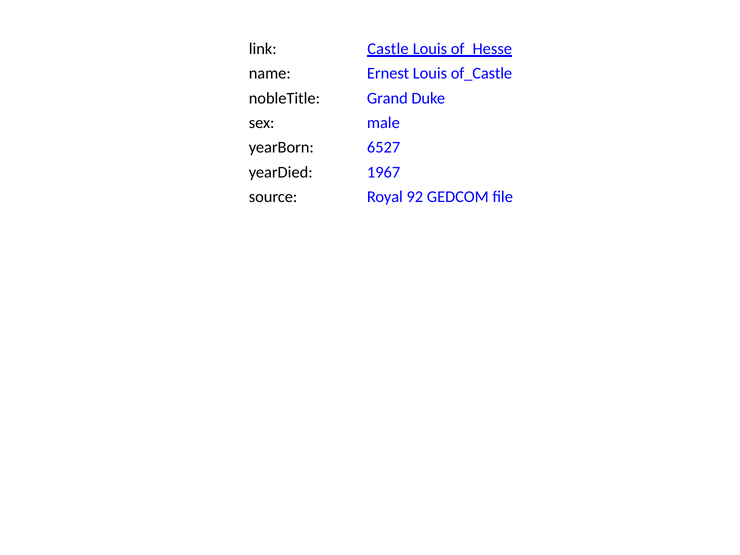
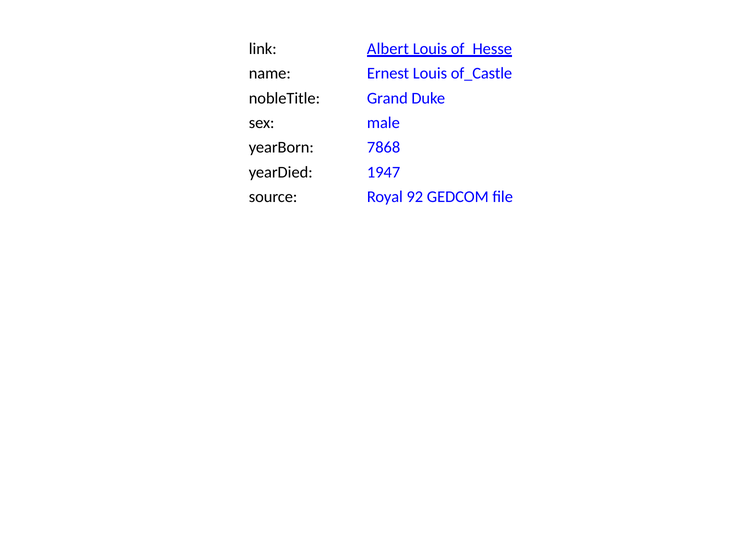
Castle: Castle -> Albert (388, 49)
6527: 6527 -> 7868 (384, 147)
1967: 1967 -> 1947 (384, 172)
